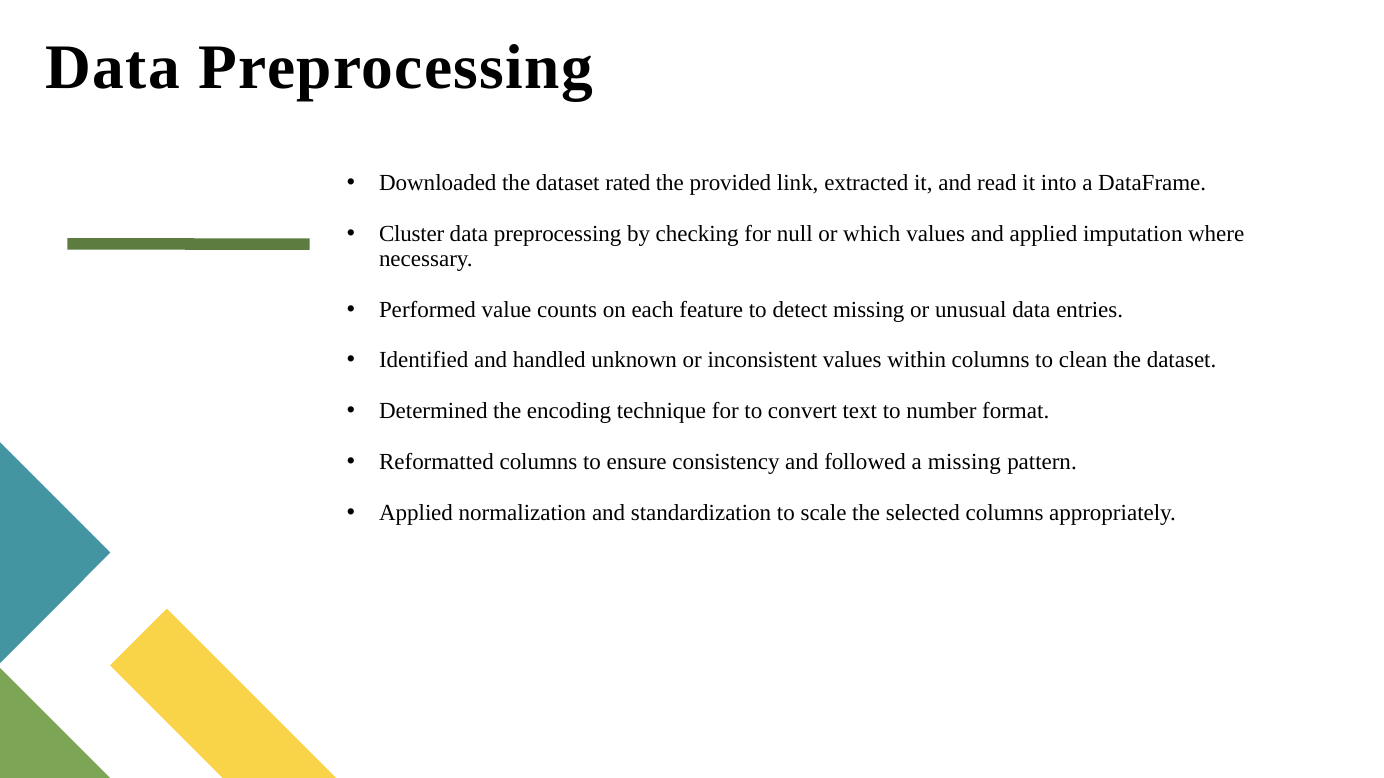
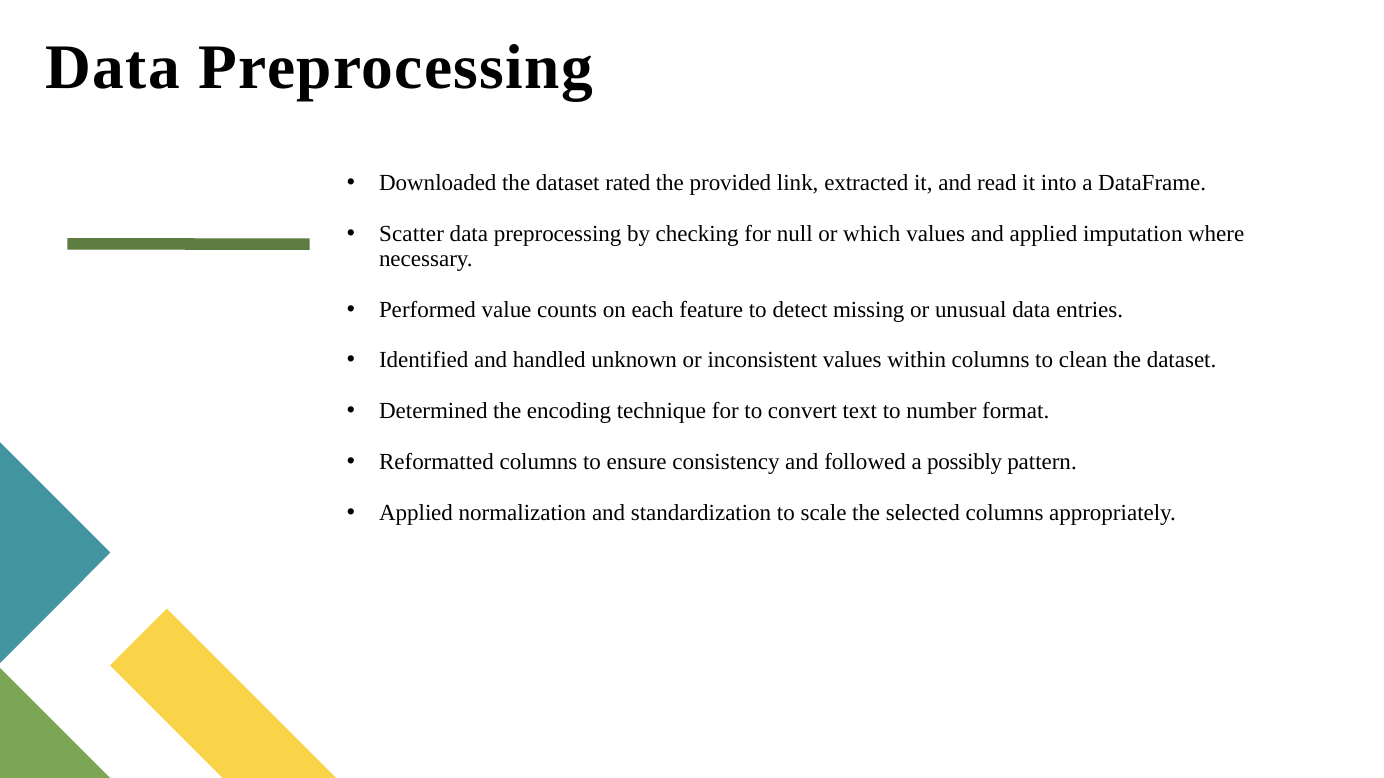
Cluster: Cluster -> Scatter (412, 234)
a missing: missing -> possibly (965, 462)
